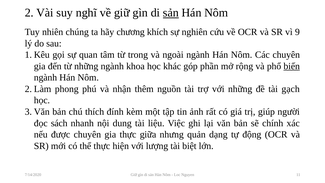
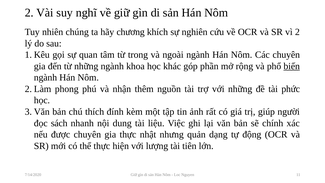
sản underline: present -> none (171, 13)
vì 9: 9 -> 2 (297, 32)
gạch: gạch -> phức (291, 89)
giữa: giữa -> nhật (148, 134)
biệt: biệt -> tiên (189, 146)
